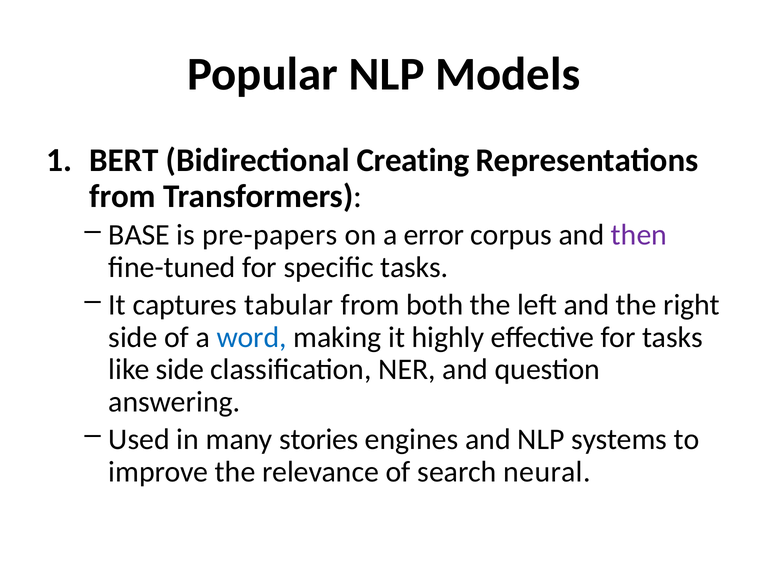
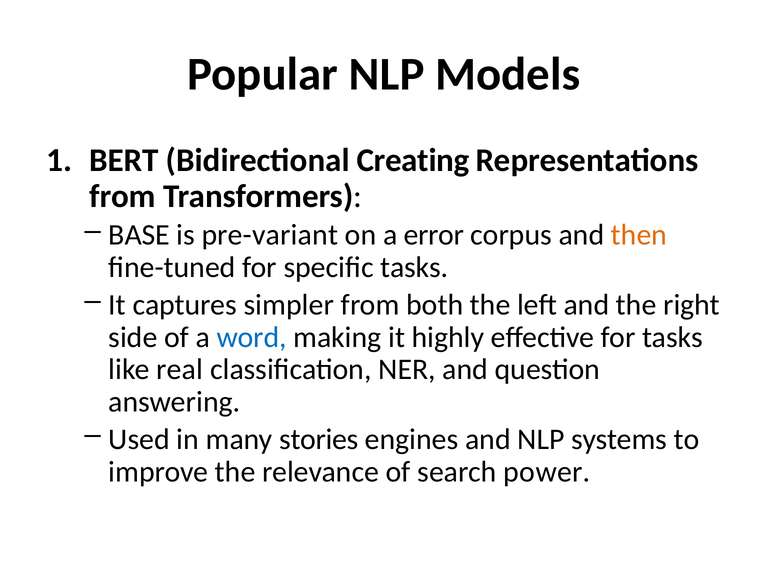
pre-papers: pre-papers -> pre-variant (270, 235)
then colour: purple -> orange (639, 235)
tabular: tabular -> simpler (289, 305)
like side: side -> real (180, 370)
neural: neural -> power (547, 472)
